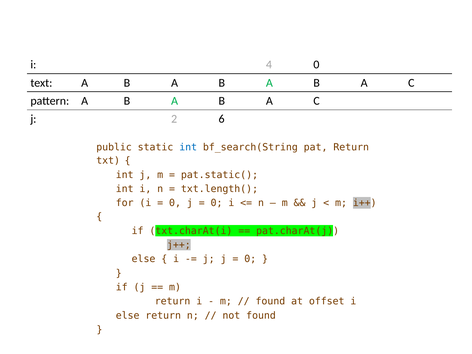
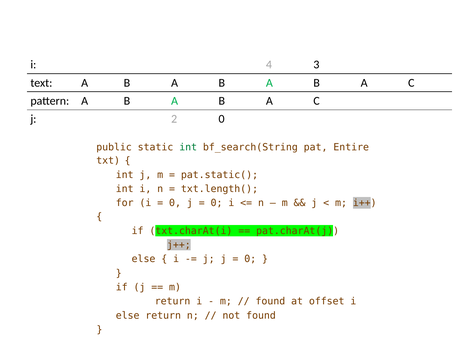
4 0: 0 -> 3 (316, 65)
2 6: 6 -> 0 (222, 119)
int colour: blue -> green (188, 147)
pat Return: Return -> Entire (351, 147)
